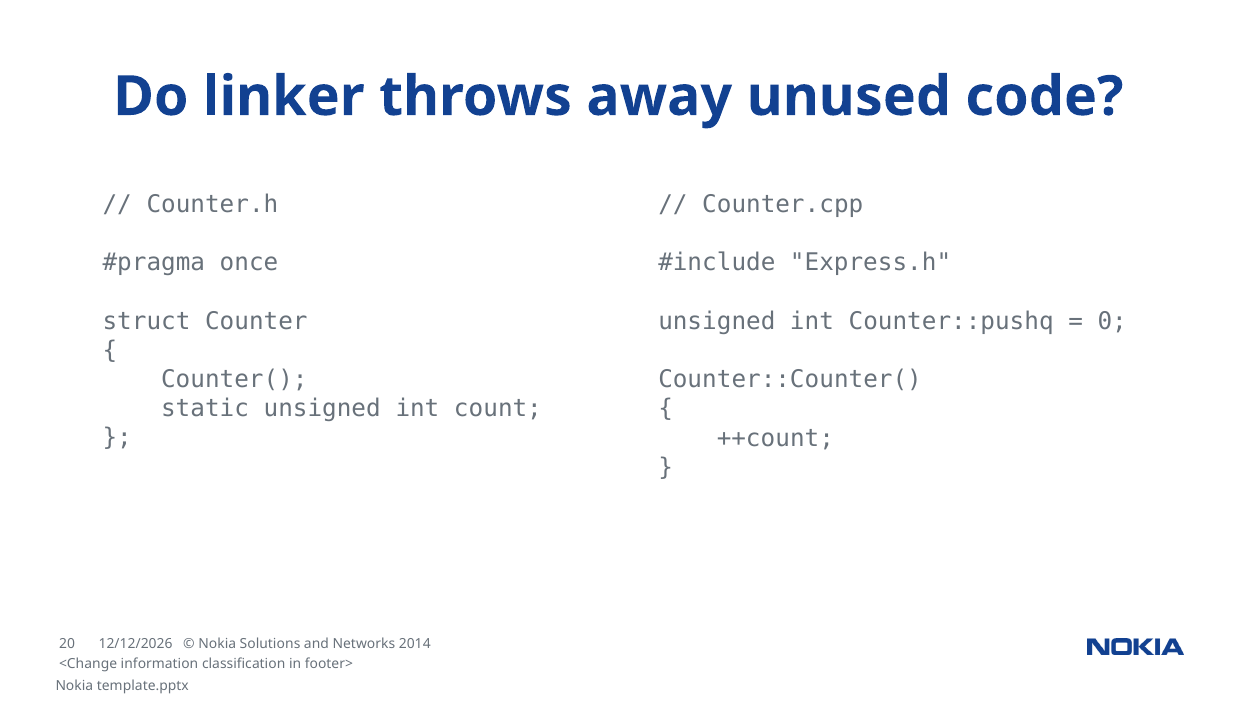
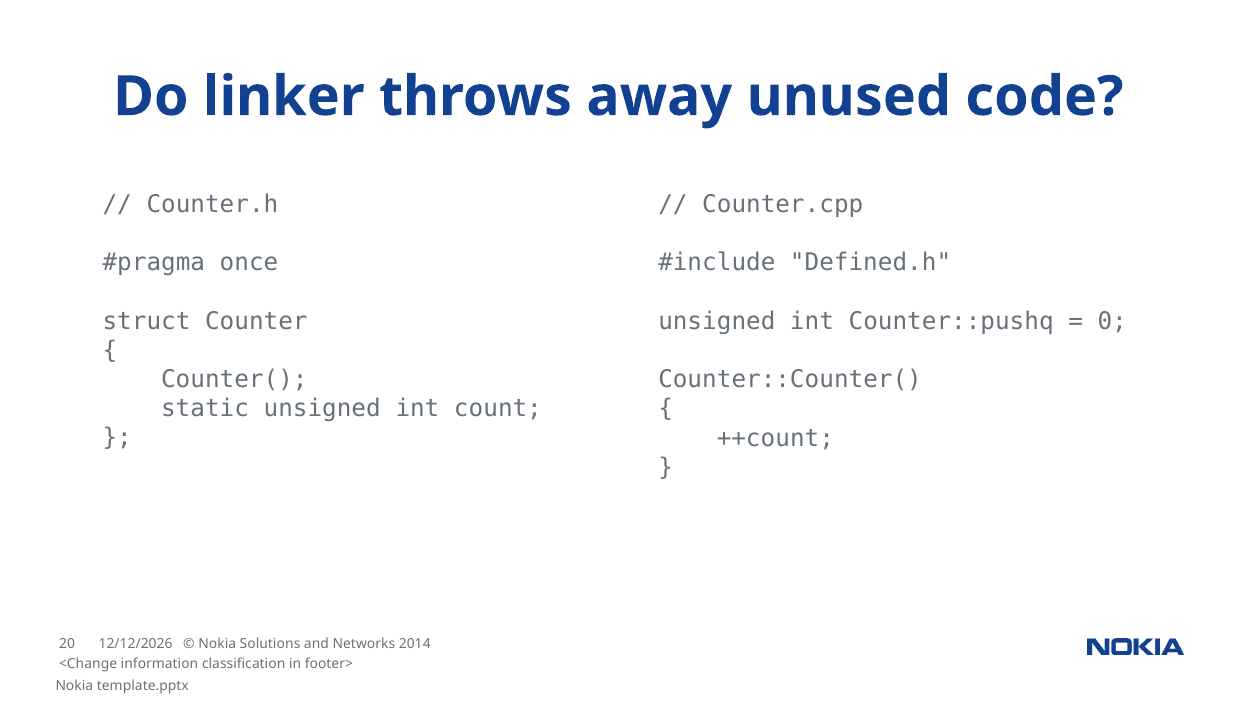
Express.h: Express.h -> Defined.h (871, 263)
